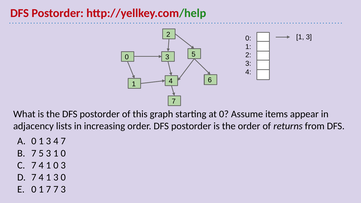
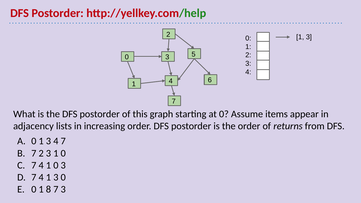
7 5: 5 -> 2 (41, 153)
1 7: 7 -> 8 (48, 189)
